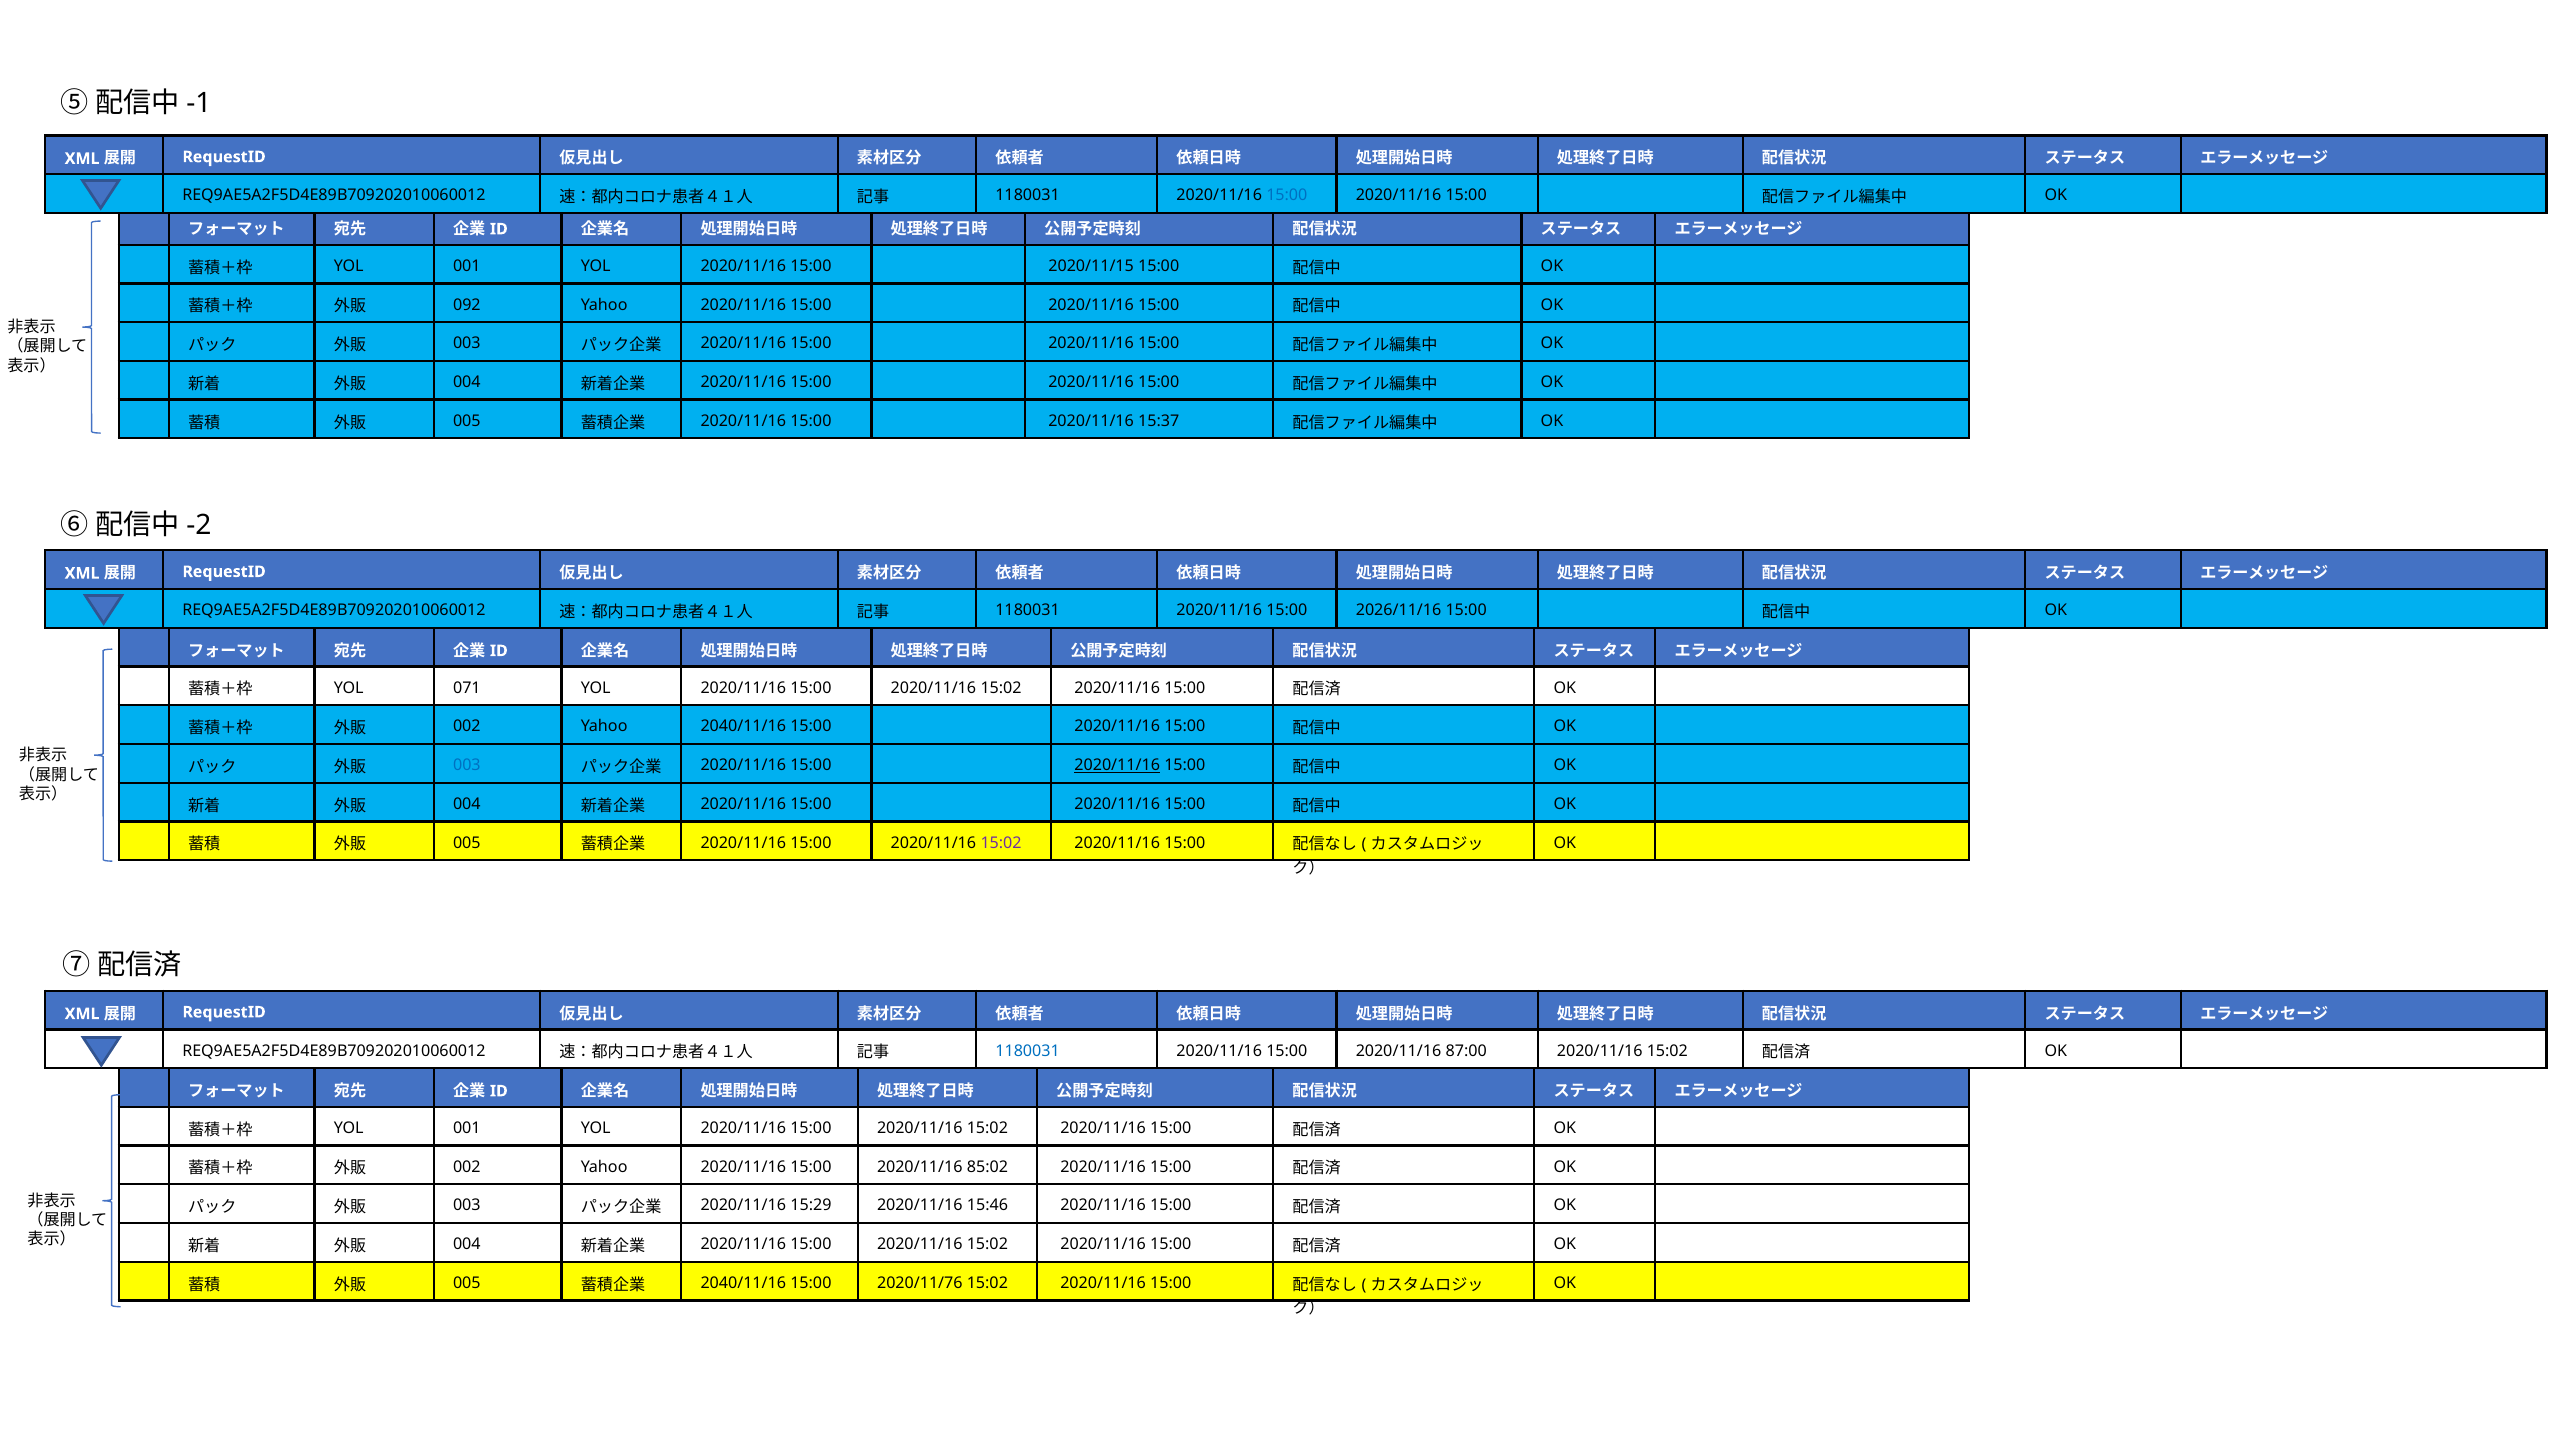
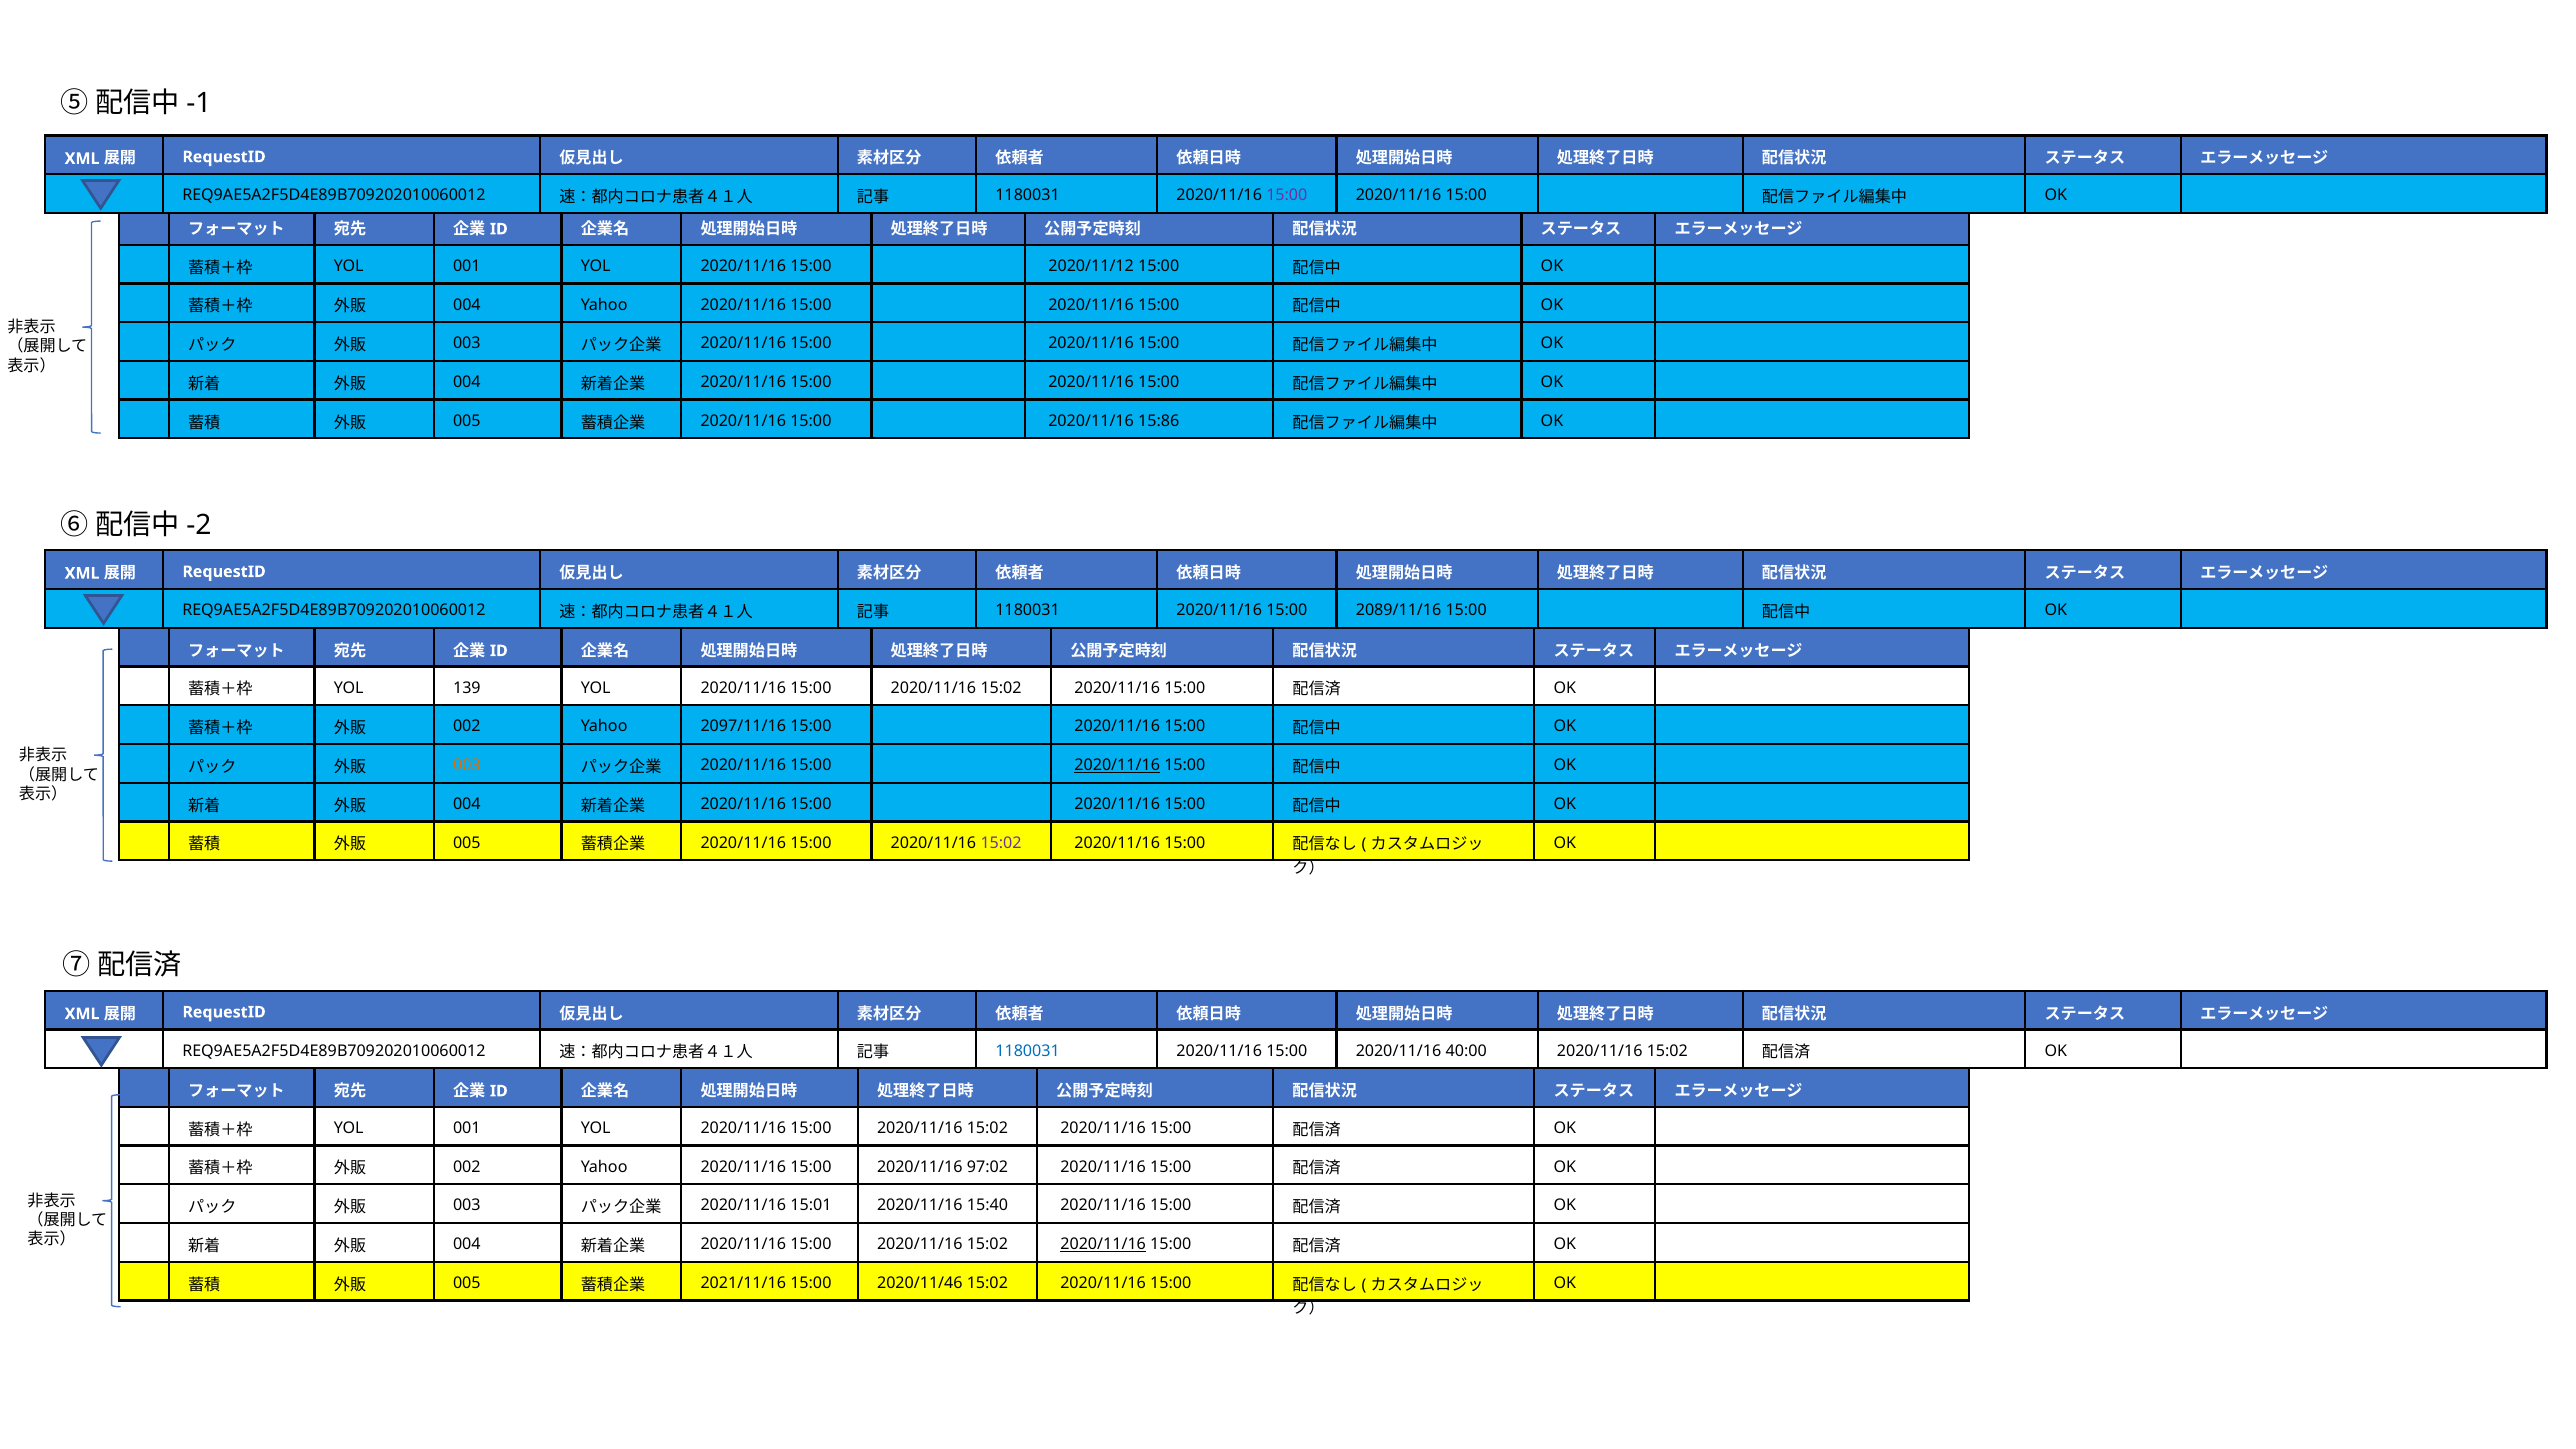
15:00 colour: blue -> purple (1287, 196)
2020/11/15: 2020/11/15 -> 2020/11/12 (1091, 266)
092: 092 -> 004 (467, 305)
15:37: 15:37 -> 15:86 (1159, 421)
2026/11/16: 2026/11/16 -> 2089/11/16 (1399, 610)
071: 071 -> 139 (467, 688)
Yahoo 2040/11/16: 2040/11/16 -> 2097/11/16 (743, 727)
003 colour: blue -> orange (467, 765)
87:00: 87:00 -> 40:00 (1466, 1051)
85:02: 85:02 -> 97:02 (987, 1167)
15:29: 15:29 -> 15:01 (811, 1206)
15:46: 15:46 -> 15:40 (987, 1206)
2020/11/16 underline: none -> present (1103, 1244)
2040/11/16: 2040/11/16 -> 2021/11/16 (743, 1283)
2020/11/76: 2020/11/76 -> 2020/11/46 (920, 1283)
